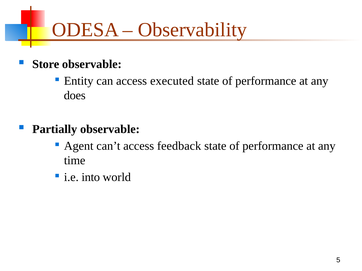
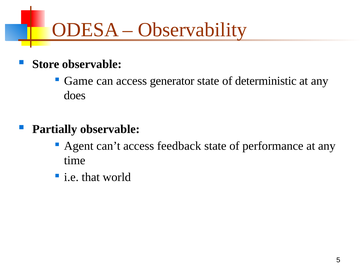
Entity: Entity -> Game (79, 81)
executed: executed -> generator (172, 81)
performance: performance -> deterministic (266, 81)
into: into -> that (91, 178)
